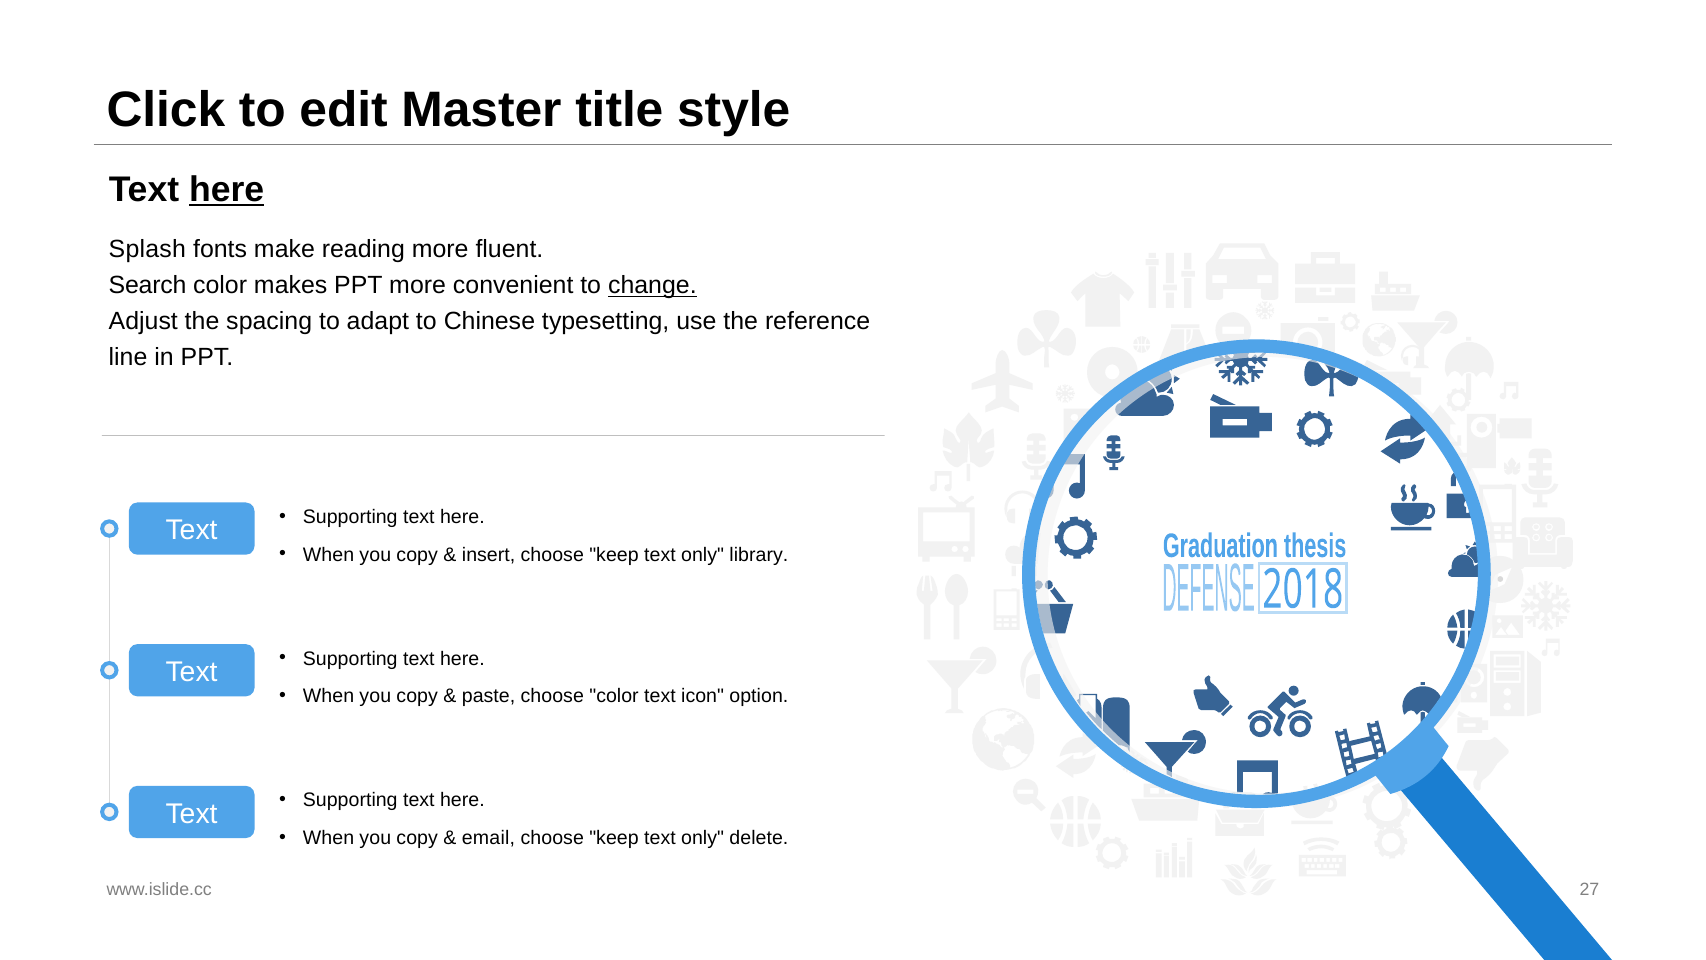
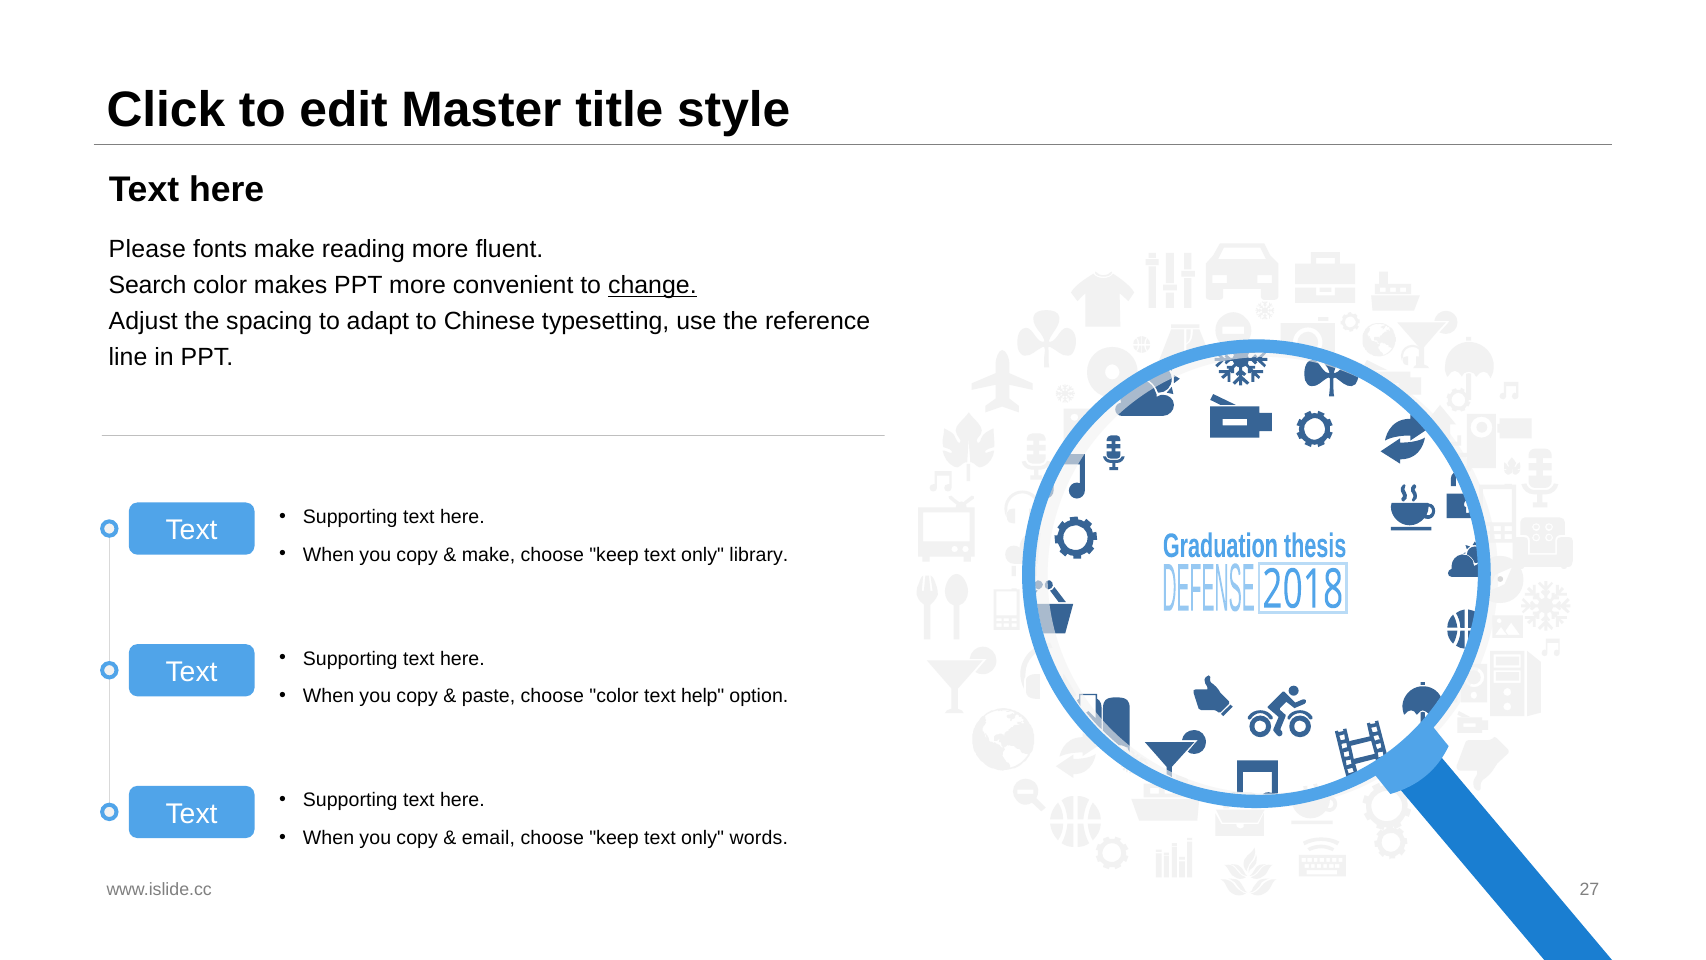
here underline: present -> none (227, 189)
Splash: Splash -> Please (147, 250)
insert: insert -> make (489, 554)
icon: icon -> help (703, 696)
delete: delete -> words (759, 838)
